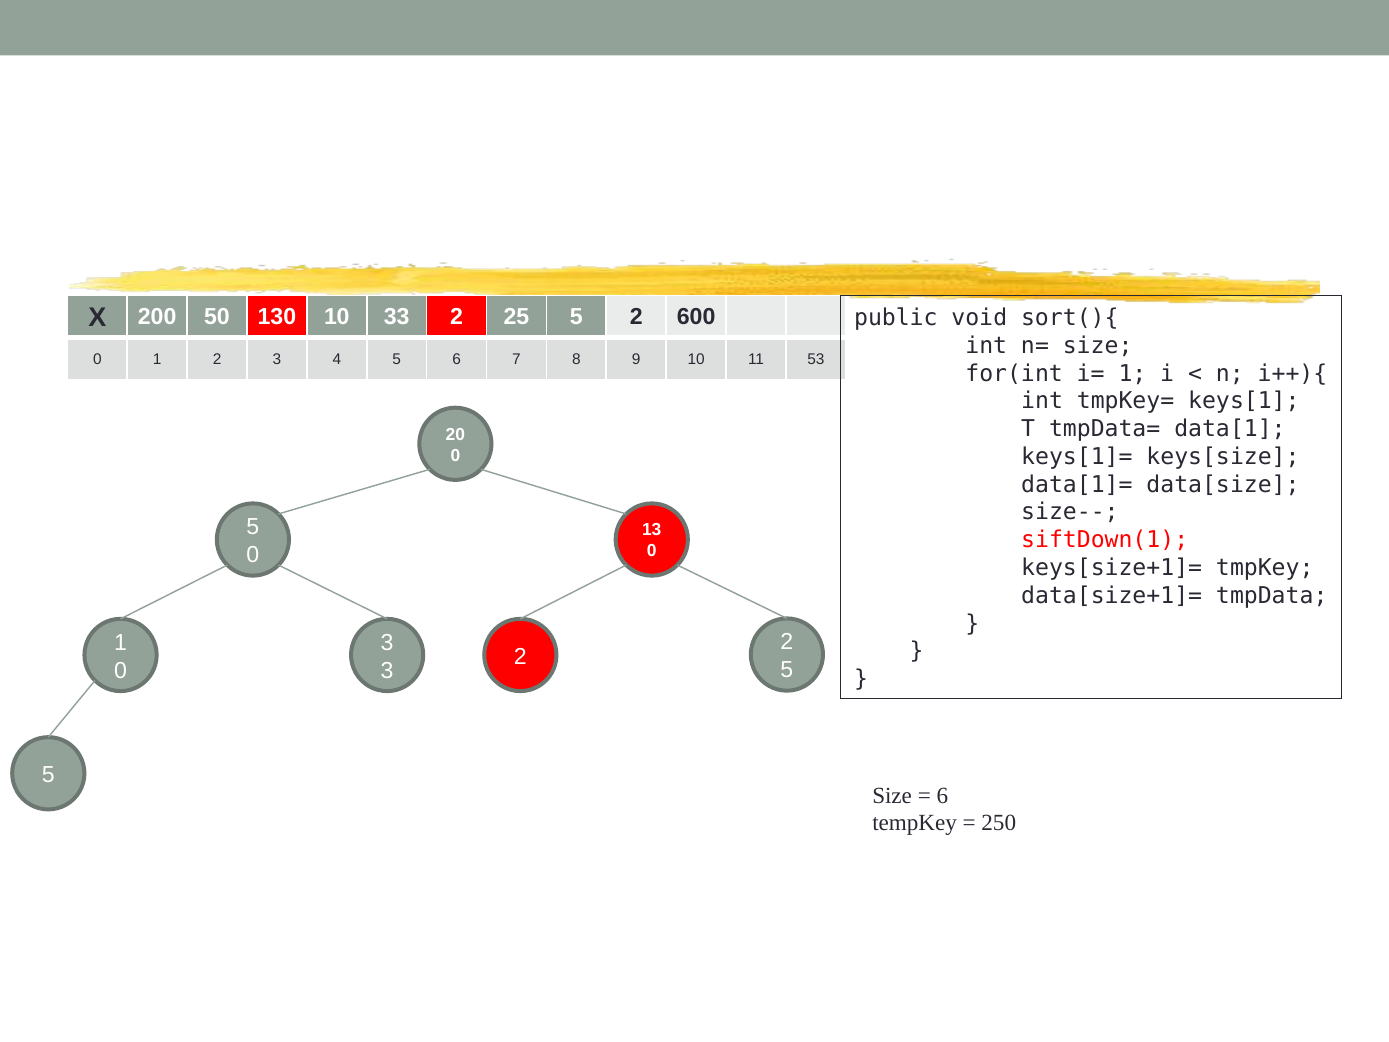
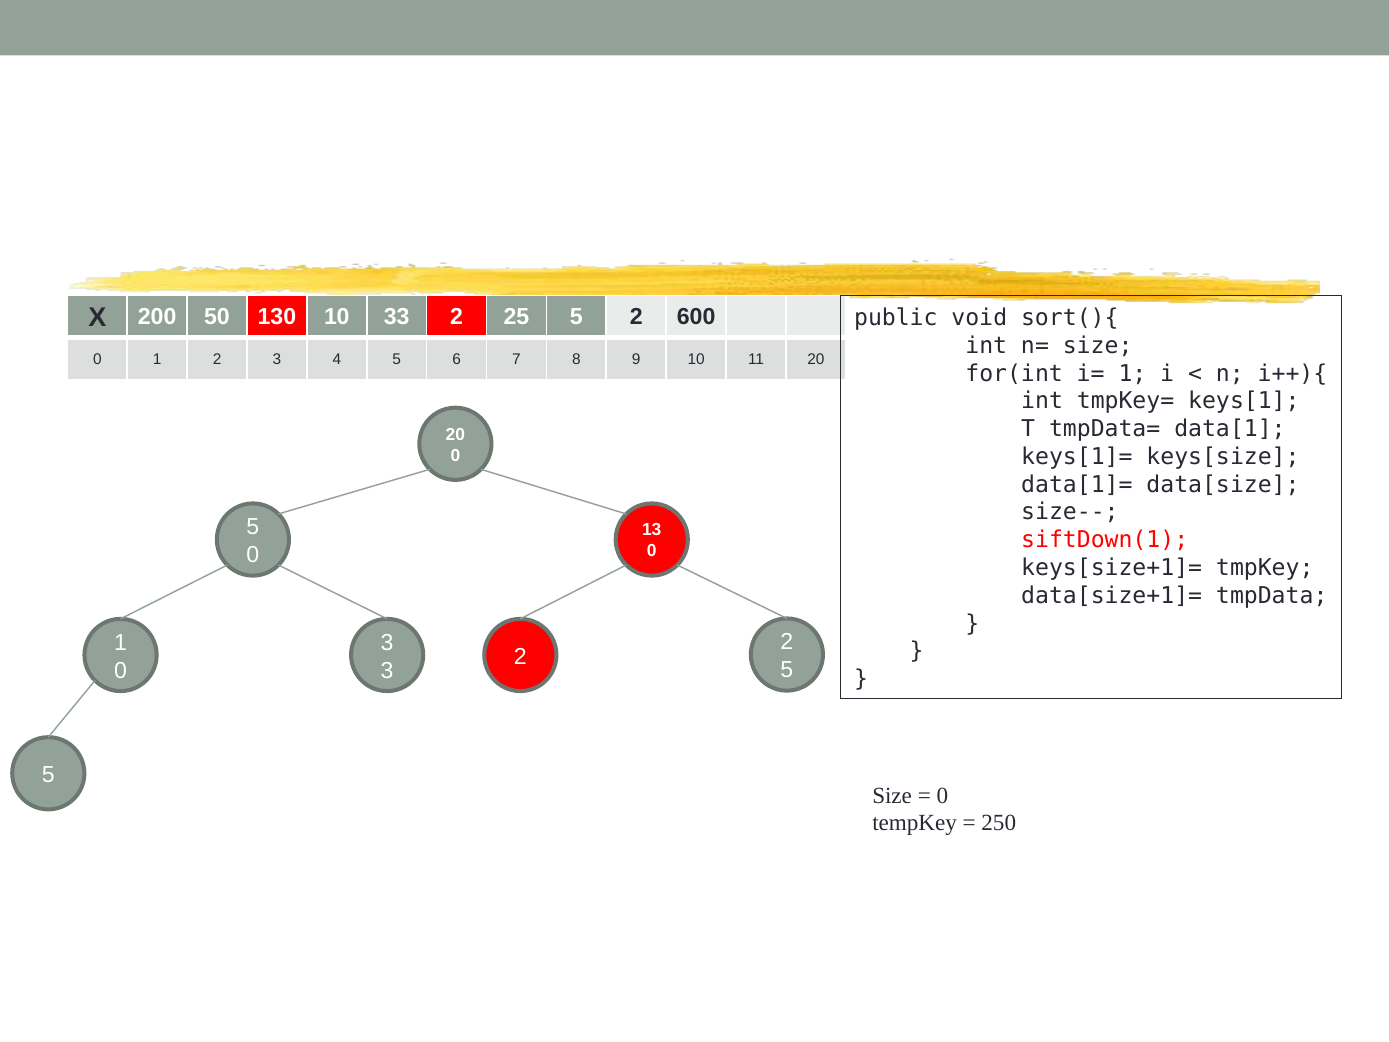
11 53: 53 -> 20 (816, 359)
6: 6 -> 0 (942, 795)
